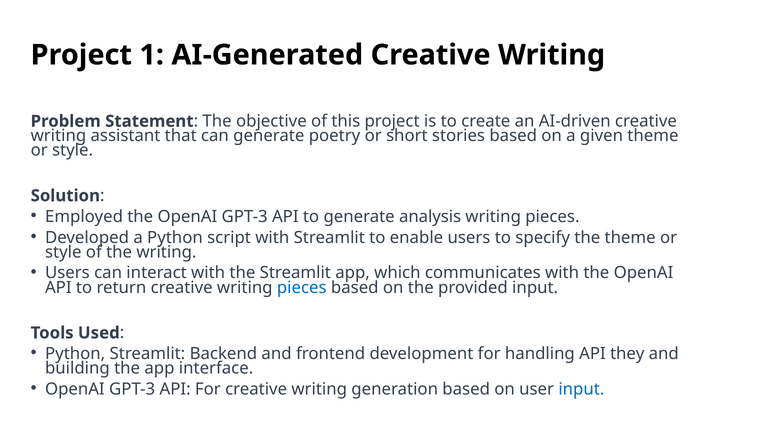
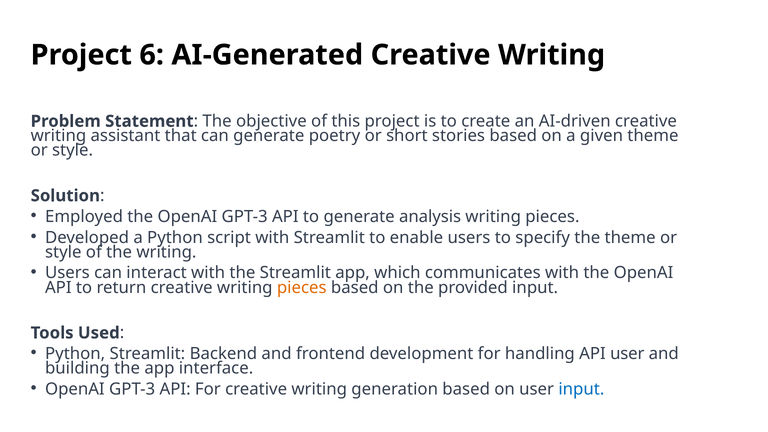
1: 1 -> 6 (152, 55)
pieces colour: blue -> orange (302, 287)
API they: they -> user (627, 354)
